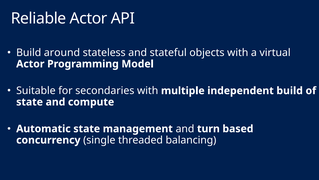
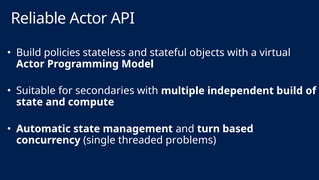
around: around -> policies (62, 52)
balancing: balancing -> problems (191, 140)
